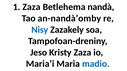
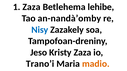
nandà: nandà -> lehibe (101, 7)
Maria’i: Maria’i -> Trano’i (40, 64)
madio colour: blue -> orange (96, 64)
